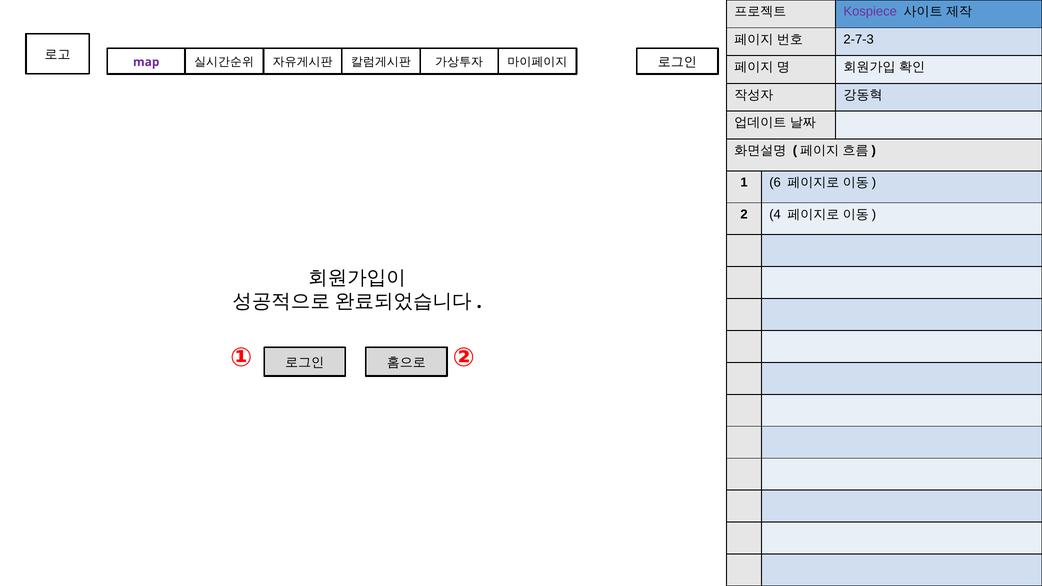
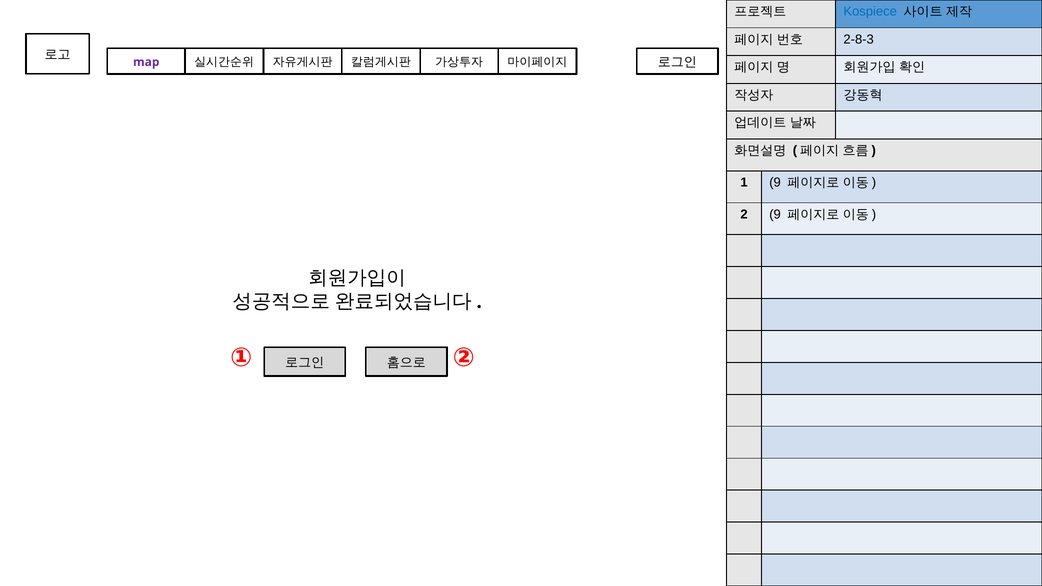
Kospiece colour: purple -> blue (870, 11)
2-7-3: 2-7-3 -> 2-8-3 (859, 39)
1 6: 6 -> 9 (775, 182)
2 4: 4 -> 9 (775, 214)
